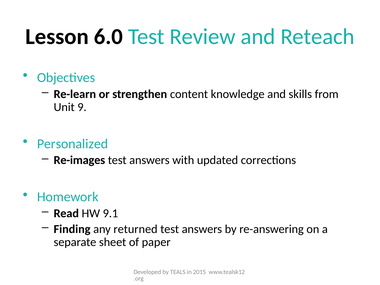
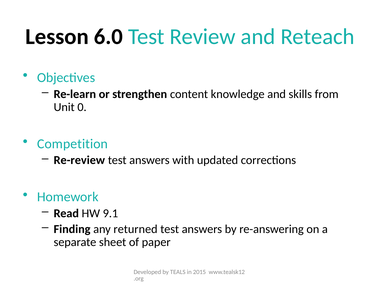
9: 9 -> 0 (82, 107)
Personalized: Personalized -> Competition (73, 144)
Re-images: Re-images -> Re-review (79, 160)
